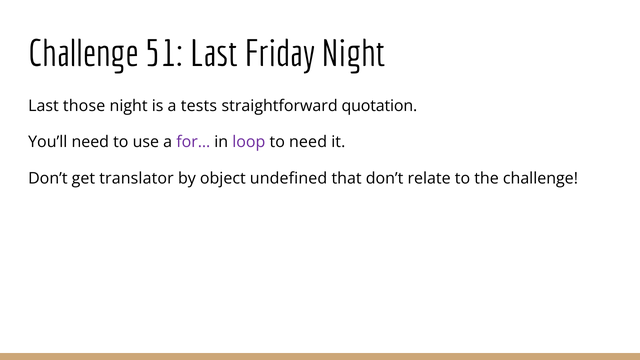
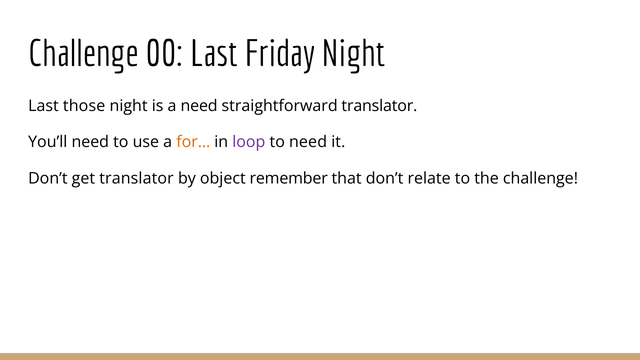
51: 51 -> 00 (165, 54)
a tests: tests -> need (199, 106)
straightforward quotation: quotation -> translator (379, 106)
for… colour: purple -> orange (193, 142)
undefined: undefined -> remember (289, 178)
